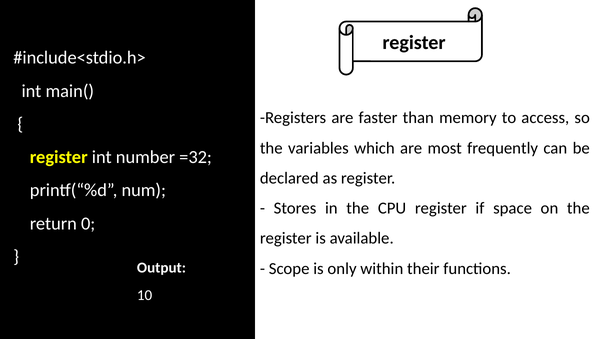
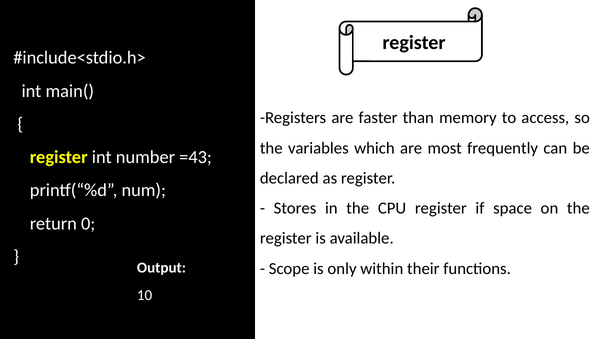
=32: =32 -> =43 (196, 157)
